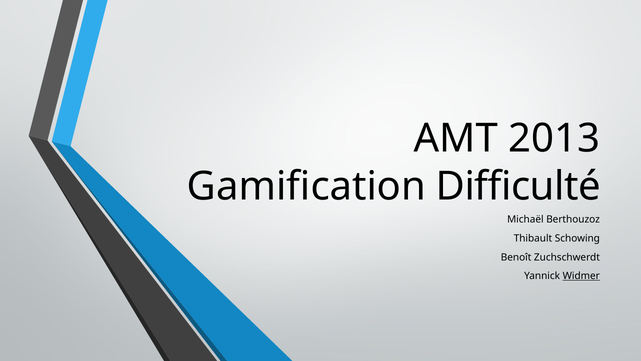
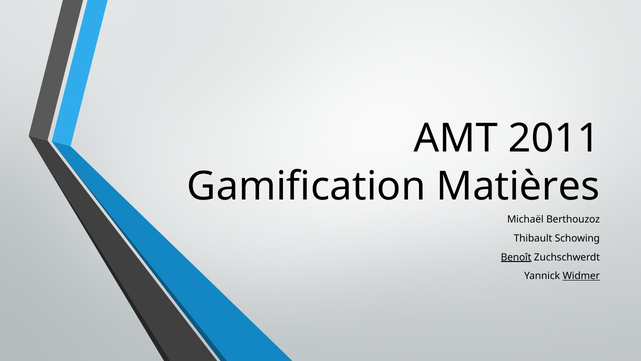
2013: 2013 -> 2011 (554, 138)
Difficulté: Difficulté -> Matières (518, 186)
Benoît underline: none -> present (516, 257)
